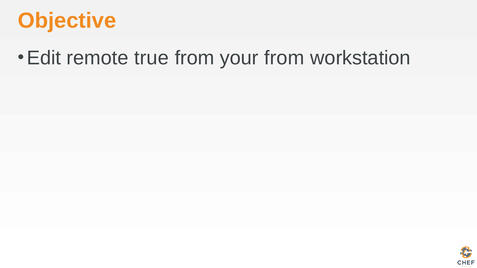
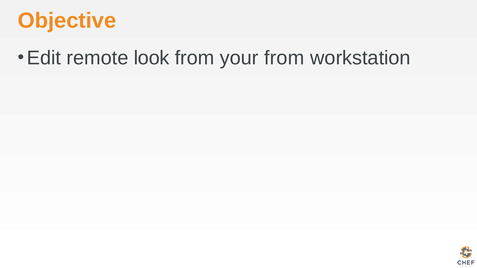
true: true -> look (152, 58)
